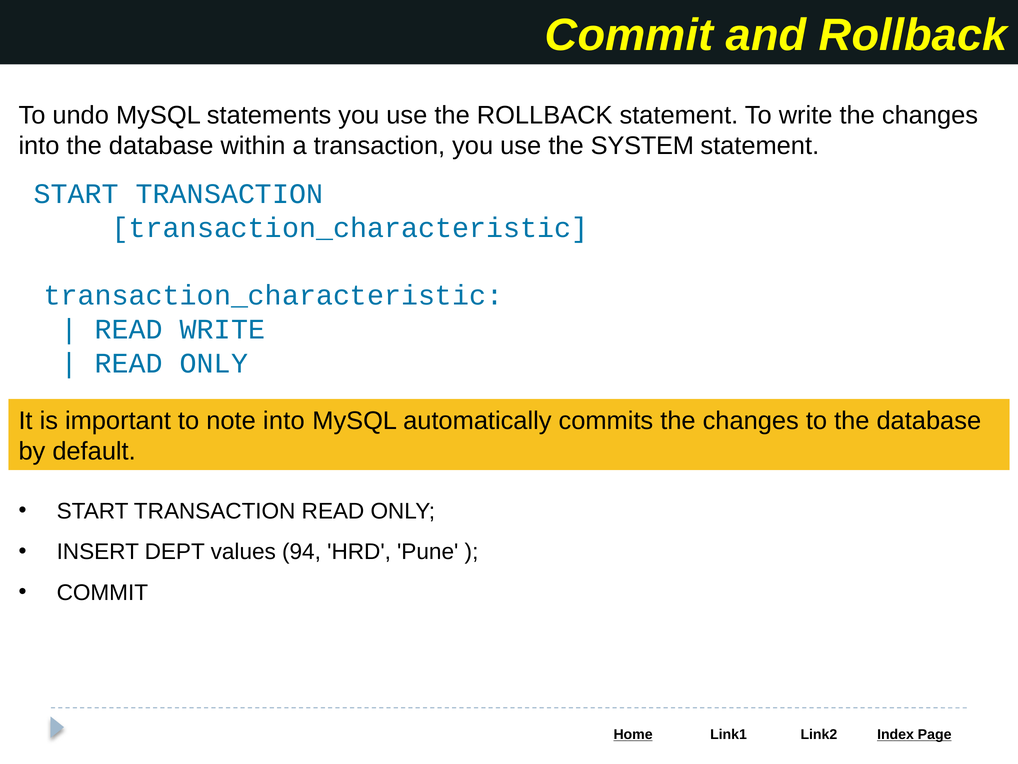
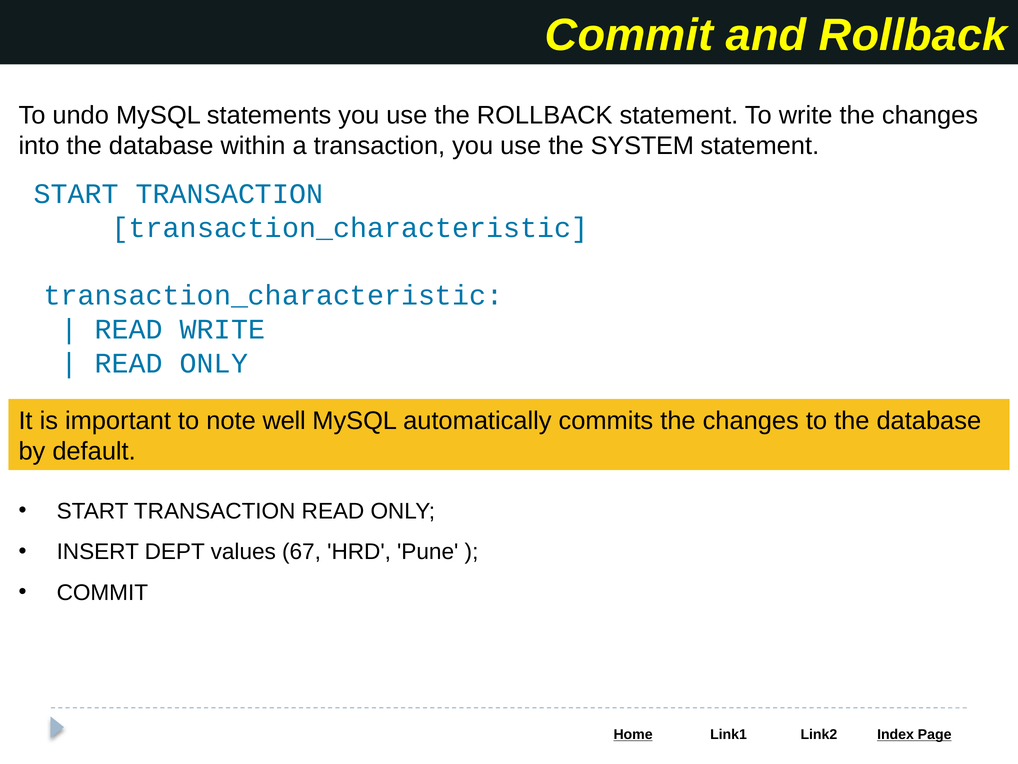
note into: into -> well (284, 421)
94: 94 -> 67 (301, 552)
